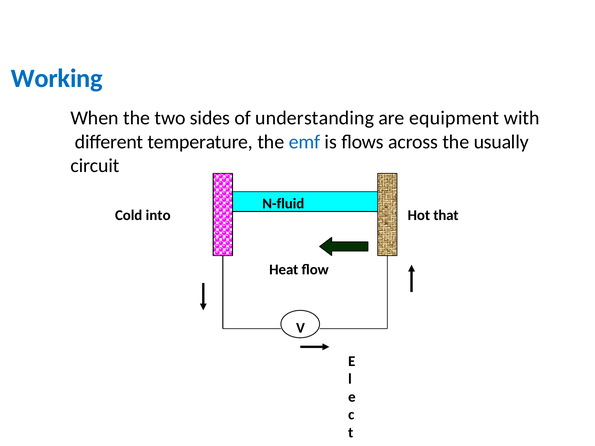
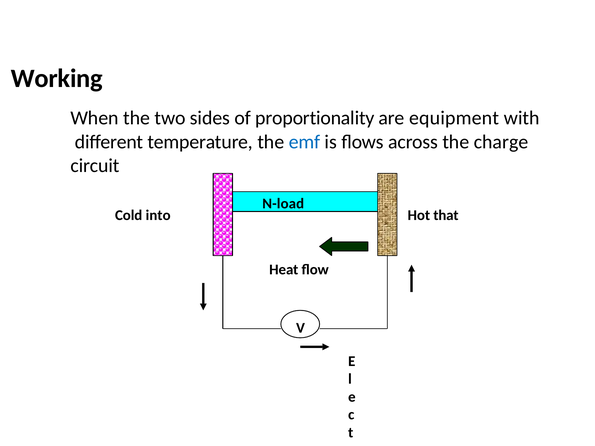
Working colour: blue -> black (57, 79)
understanding: understanding -> proportionality (315, 118)
usually: usually -> charge (501, 142)
N-fluid: N-fluid -> N-load (283, 204)
